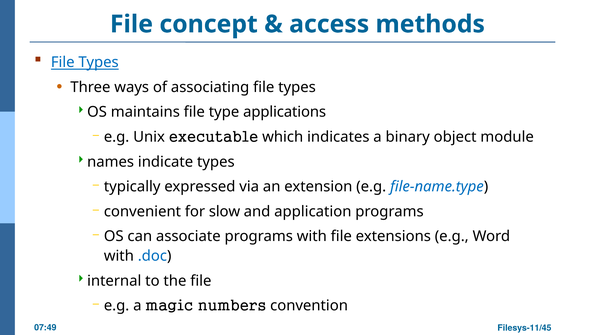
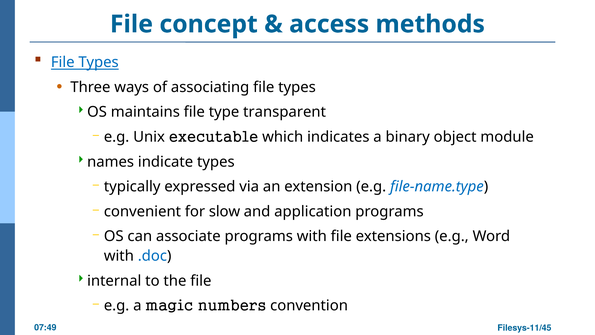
applications: applications -> transparent (285, 112)
